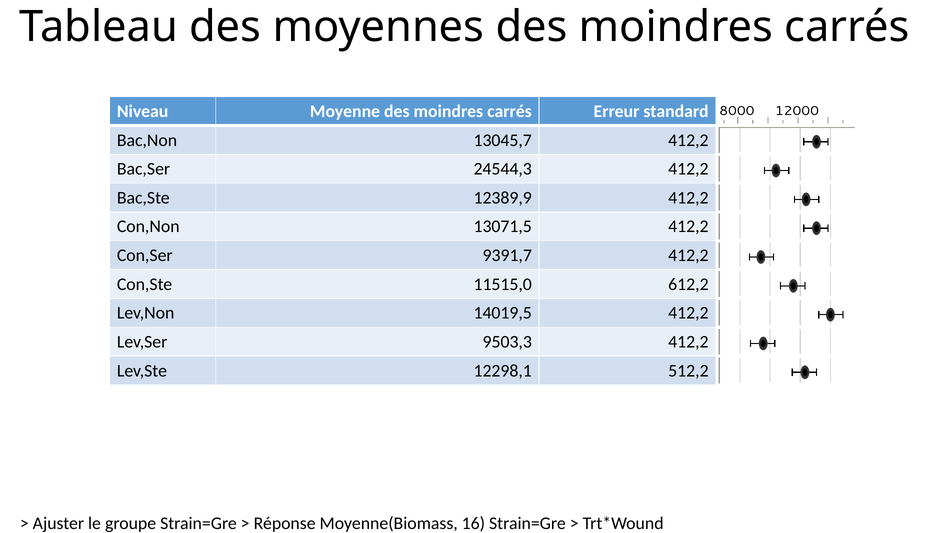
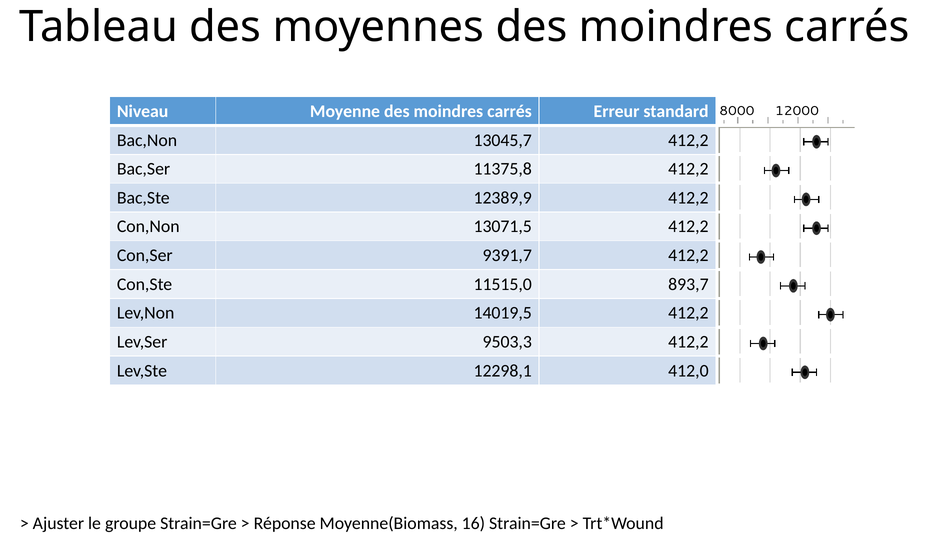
24544,3: 24544,3 -> 11375,8 (503, 169)
612,2: 612,2 -> 893,7 (688, 284)
512,2: 512,2 -> 412,0 (688, 371)
